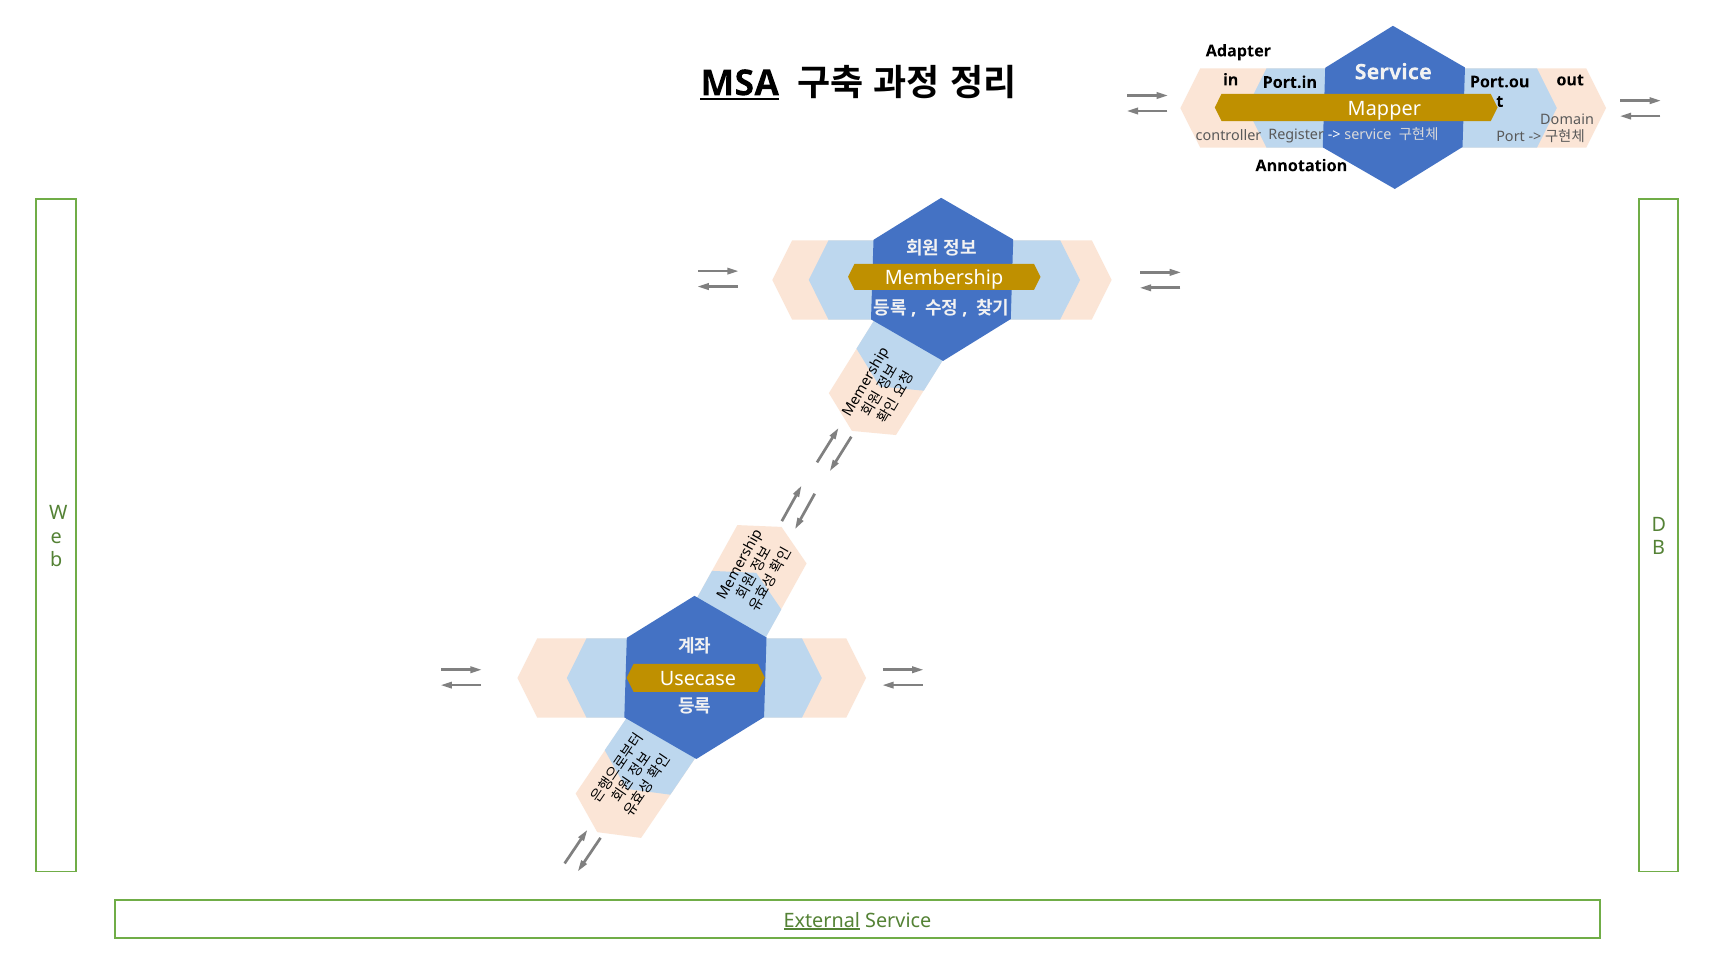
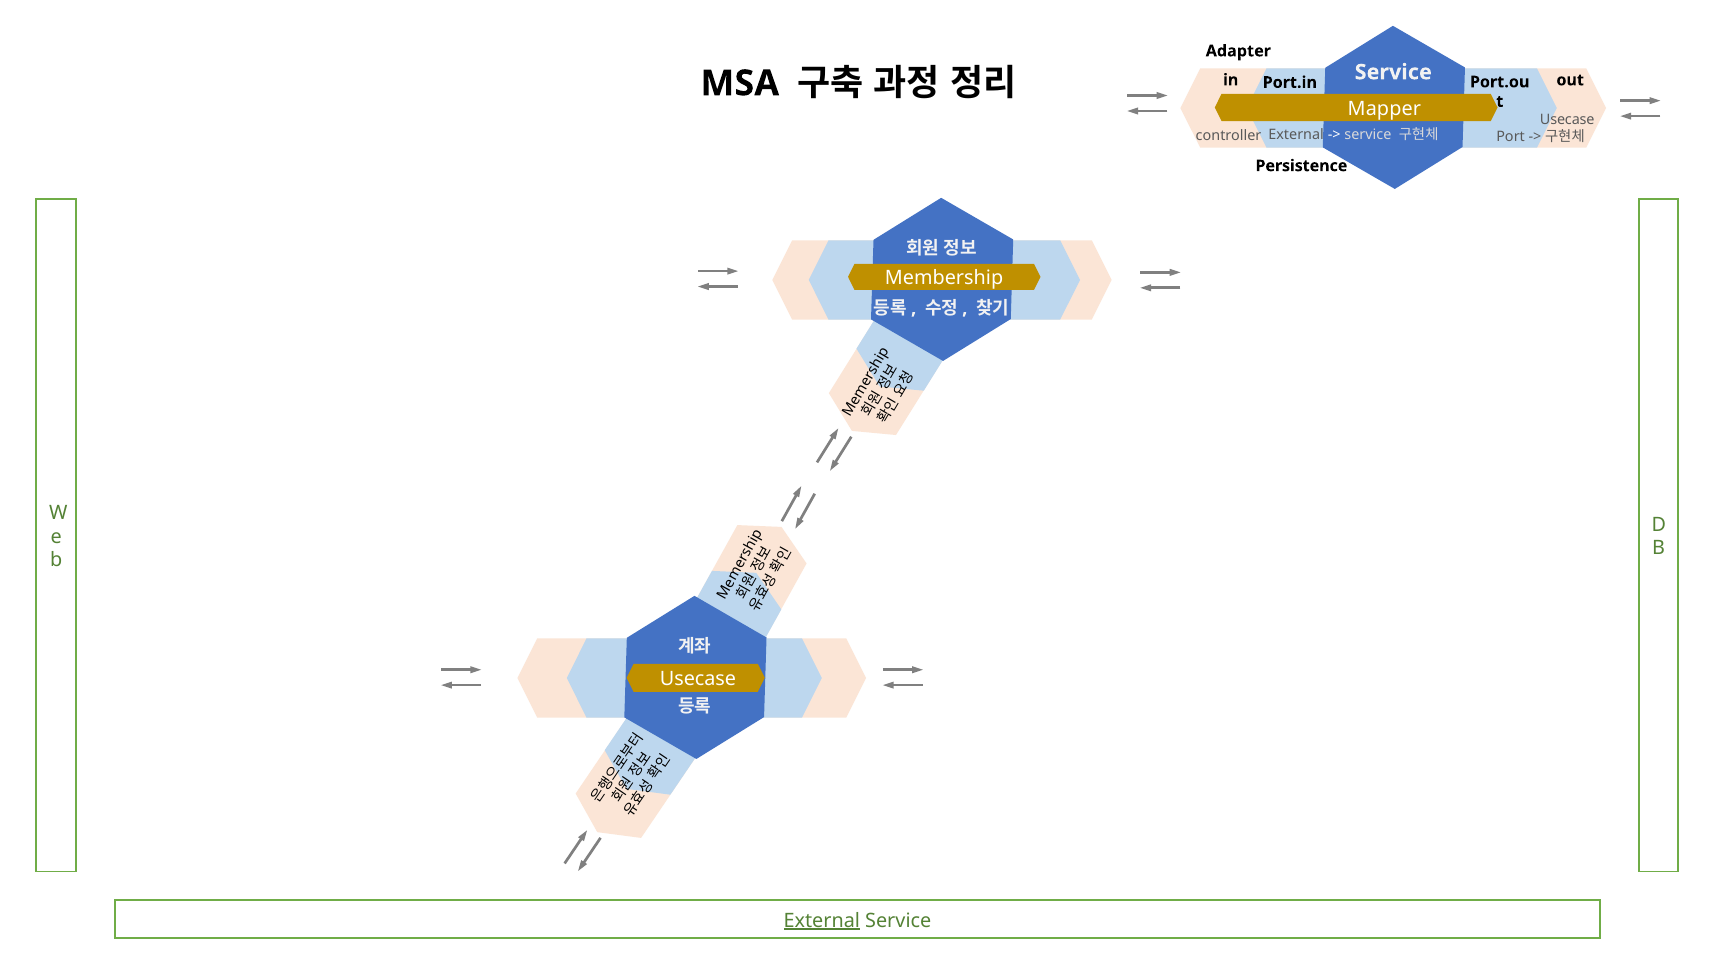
MSA underline: present -> none (740, 83)
Domain: Domain -> Usecase (1567, 120)
Register: Register -> External (1296, 135)
Annotation: Annotation -> Persistence (1301, 166)
